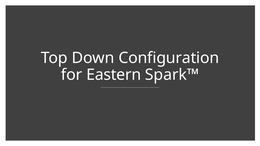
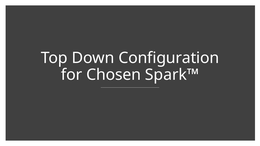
Eastern: Eastern -> Chosen (114, 75)
